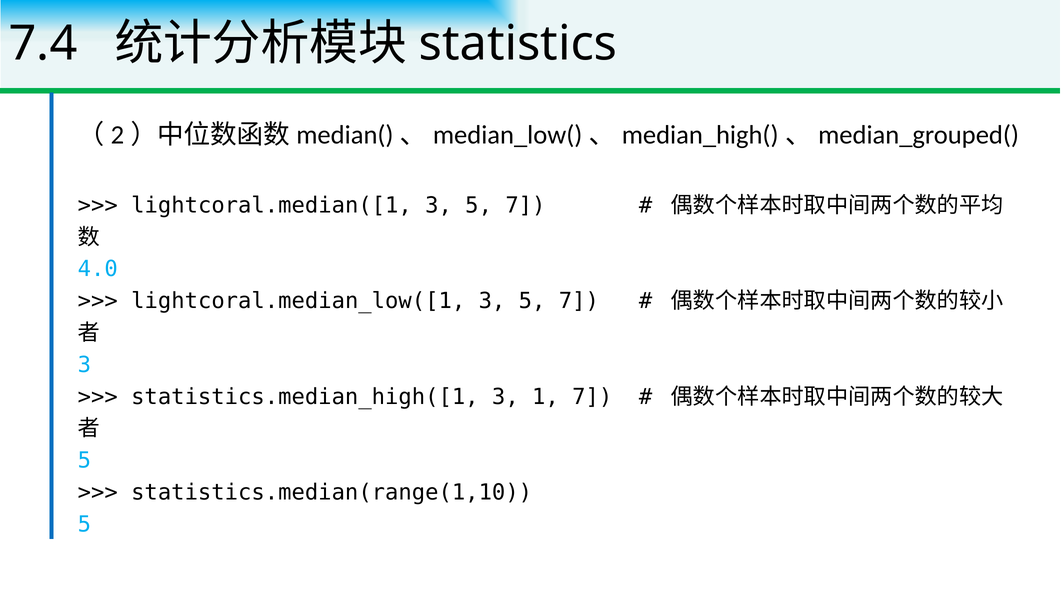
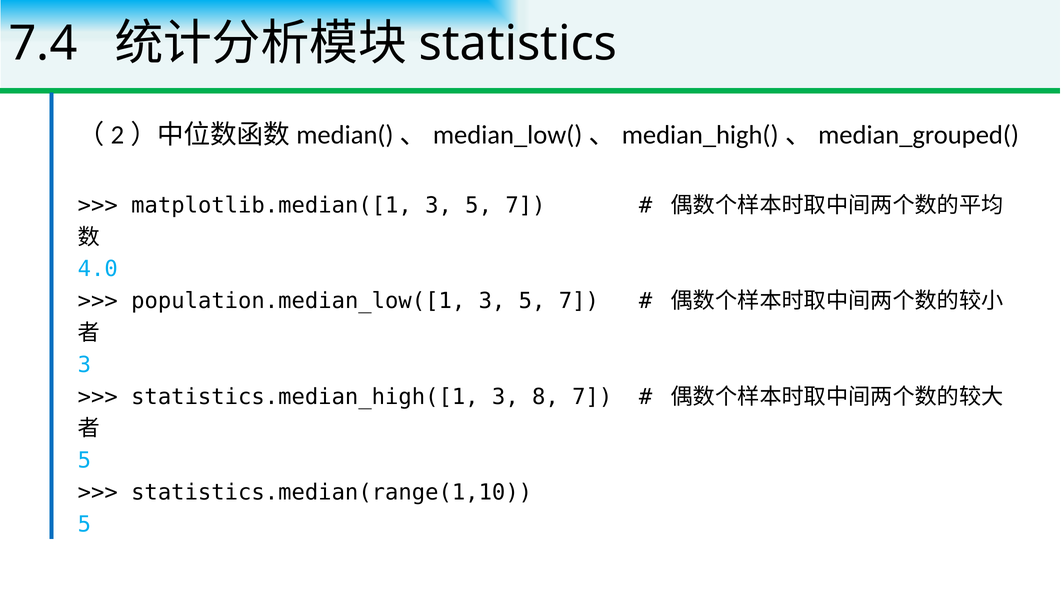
lightcoral.median([1: lightcoral.median([1 -> matplotlib.median([1 (272, 205)
lightcoral.median_low([1: lightcoral.median_low([1 -> population.median_low([1 (298, 301)
1: 1 -> 8 (545, 397)
